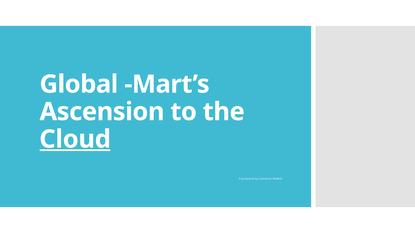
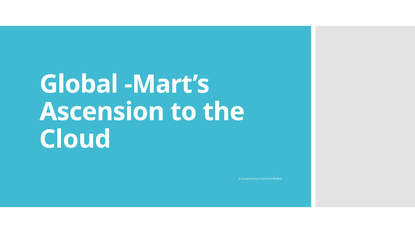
Cloud underline: present -> none (75, 140)
